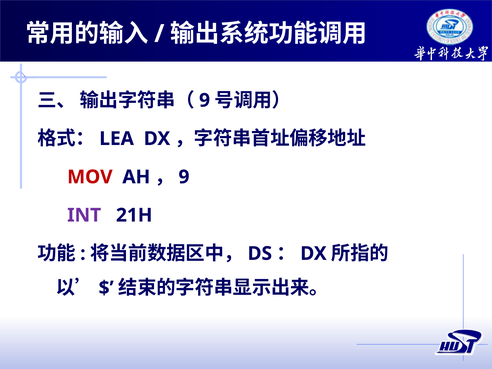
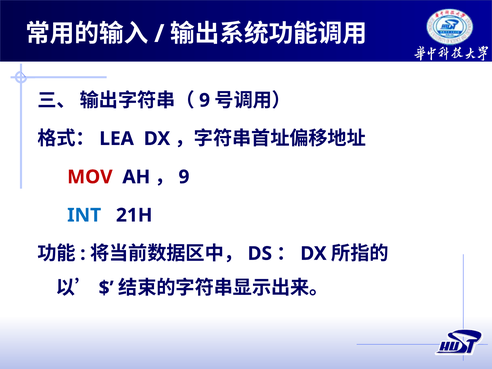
INT colour: purple -> blue (84, 215)
